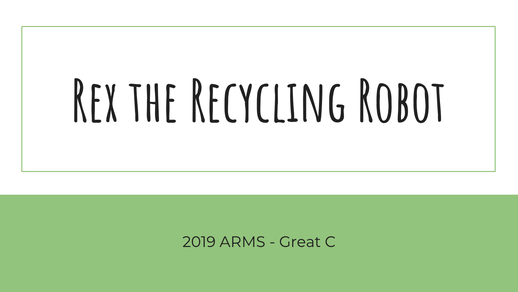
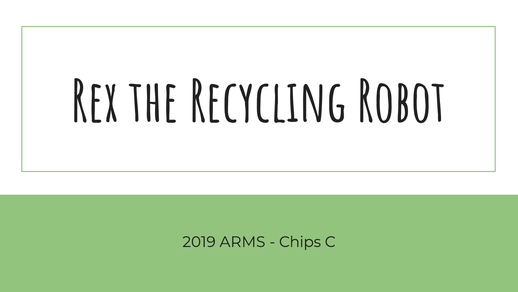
Great: Great -> Chips (300, 241)
